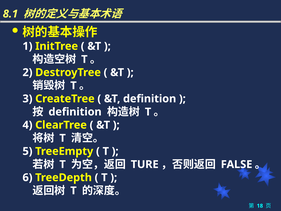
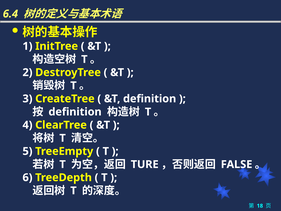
8.1: 8.1 -> 6.4 (10, 14)
